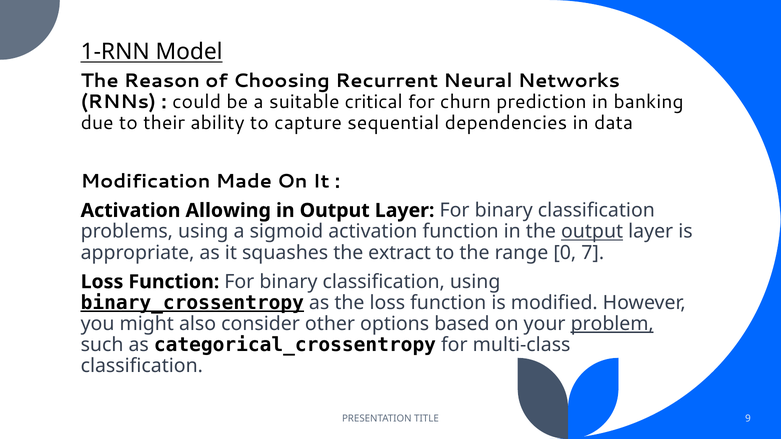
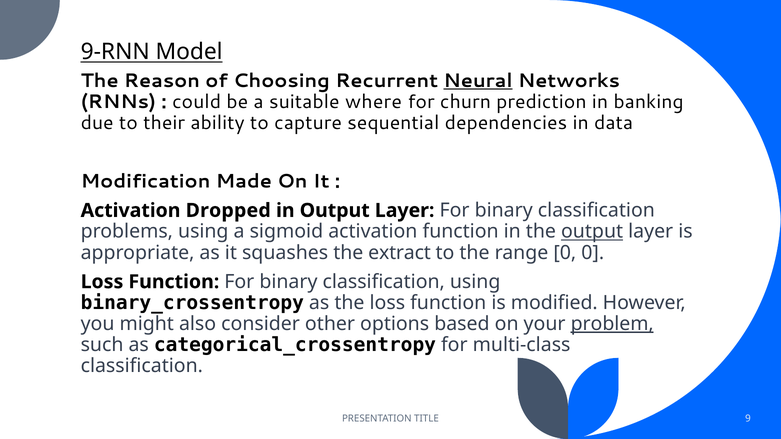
1-RNN: 1-RNN -> 9-RNN (115, 52)
Neural underline: none -> present (478, 81)
critical: critical -> where (374, 102)
Allowing: Allowing -> Dropped (228, 211)
0 7: 7 -> 0 (593, 253)
binary_crossentropy underline: present -> none (192, 303)
